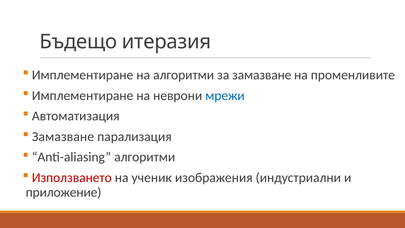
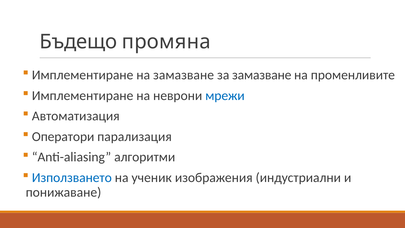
итеразия: итеразия -> промяна (166, 42)
на алгоритми: алгоритми -> замазване (184, 75)
Замазване: Замазване -> Оператори (63, 137)
Използването colour: red -> blue (72, 178)
приложение: приложение -> понижаване (63, 192)
